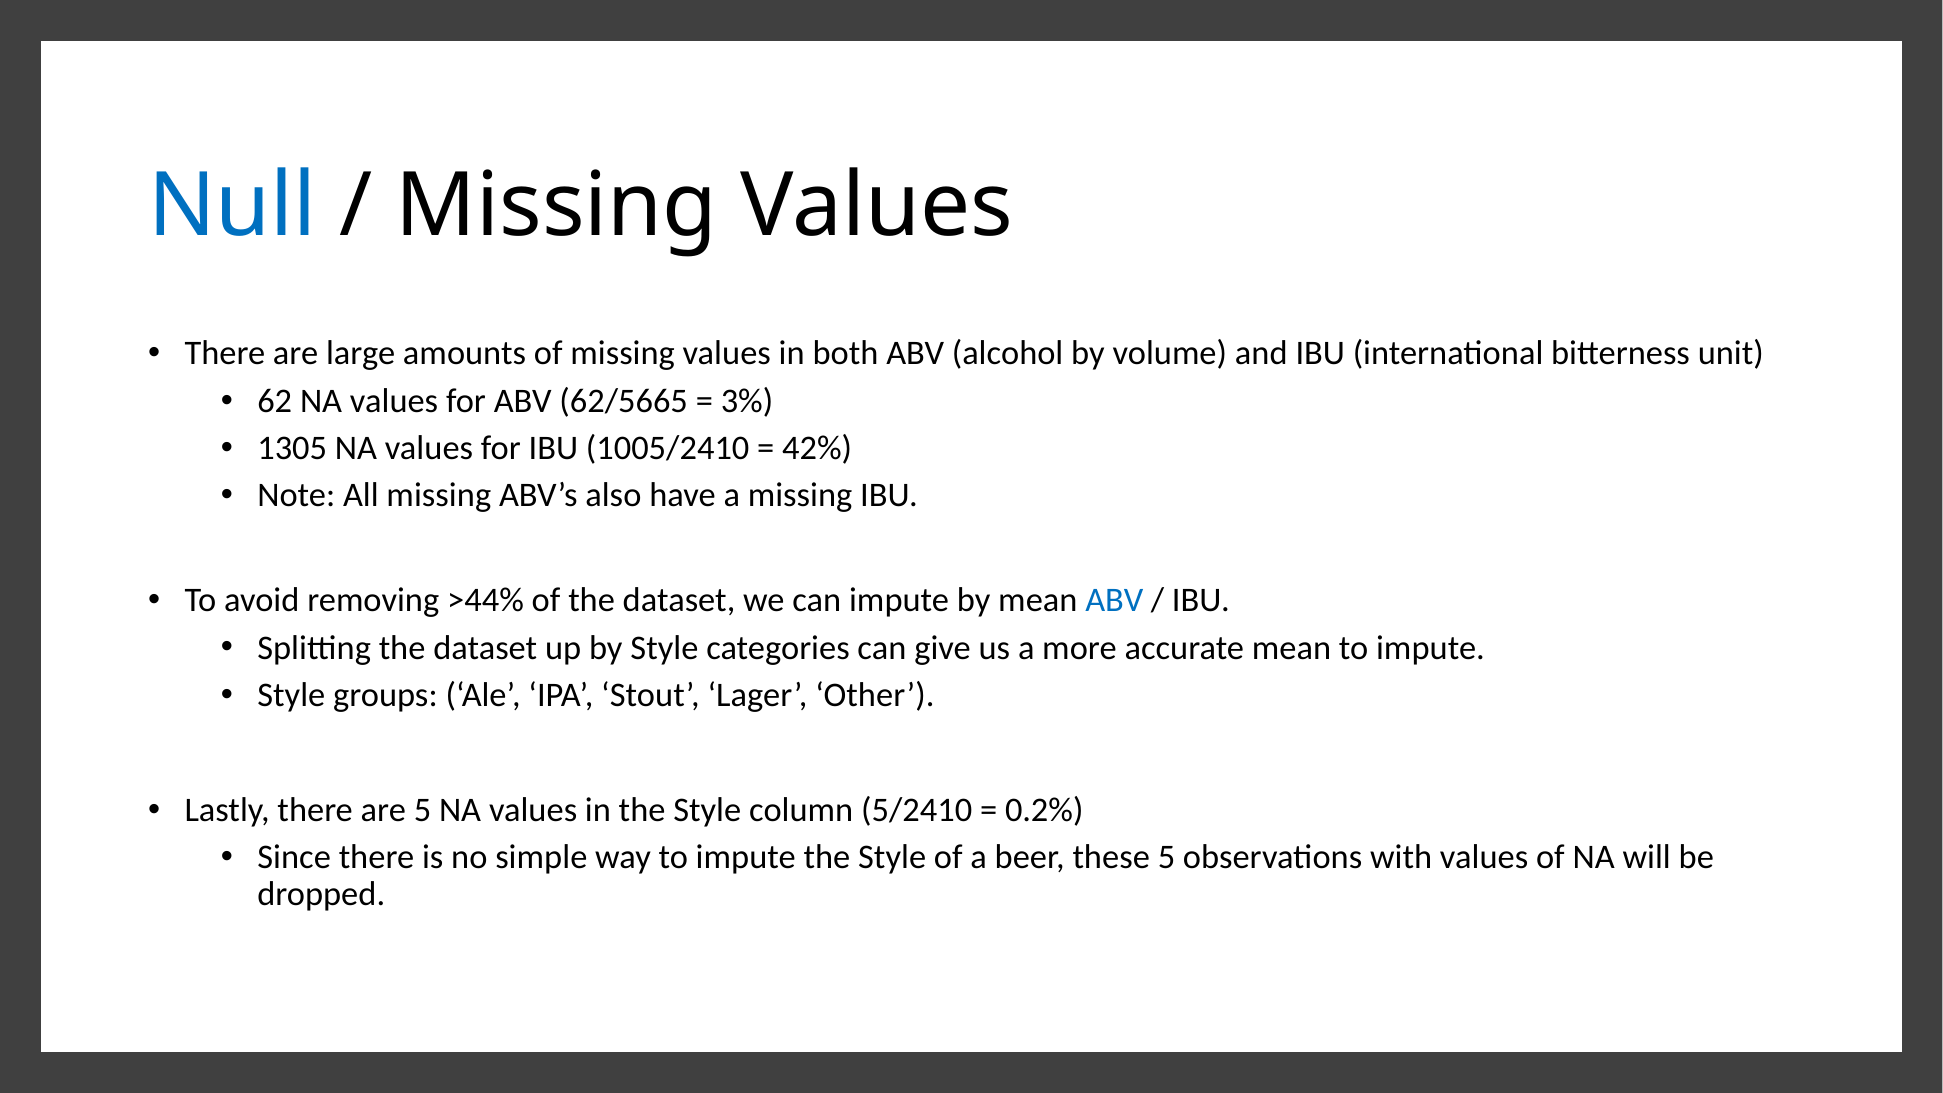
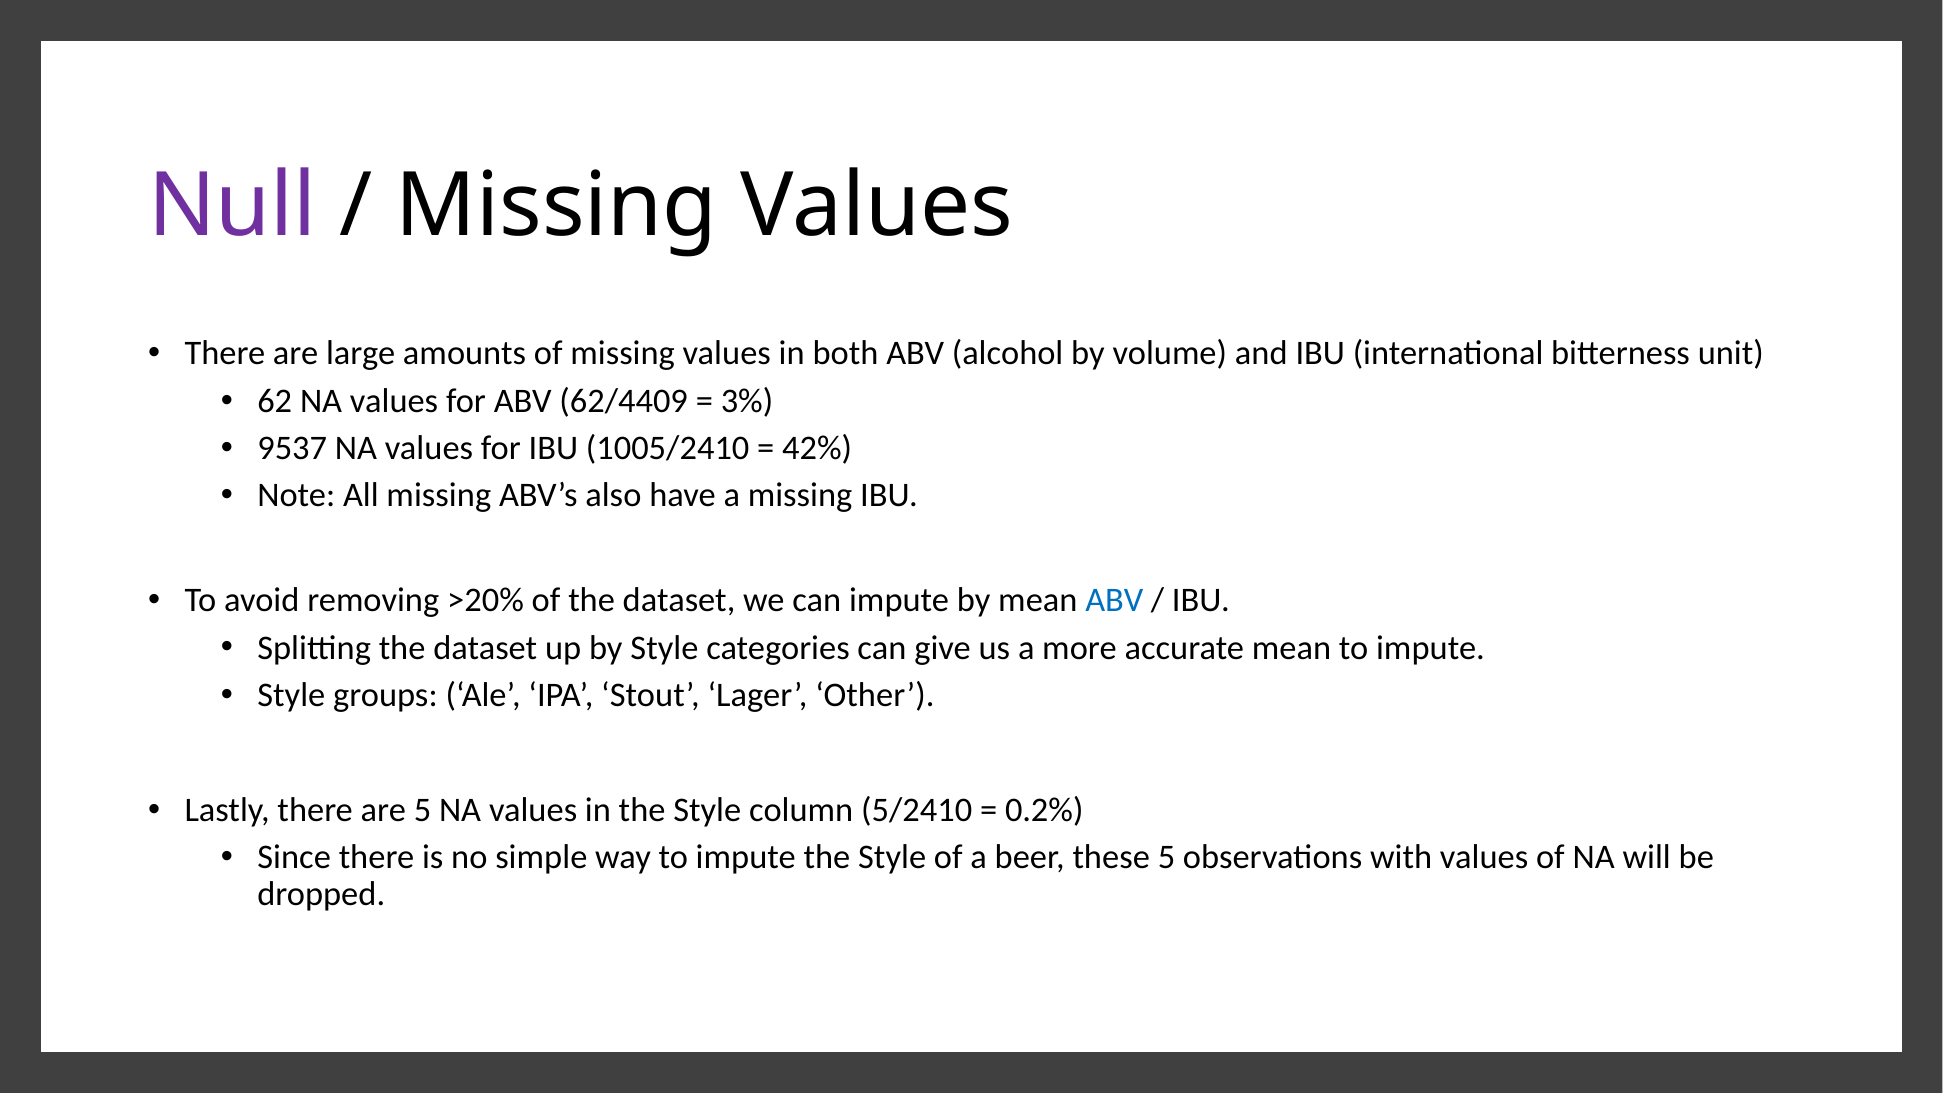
Null colour: blue -> purple (232, 206)
62/5665: 62/5665 -> 62/4409 (624, 401)
1305: 1305 -> 9537 (292, 448)
>44%: >44% -> >20% (486, 600)
